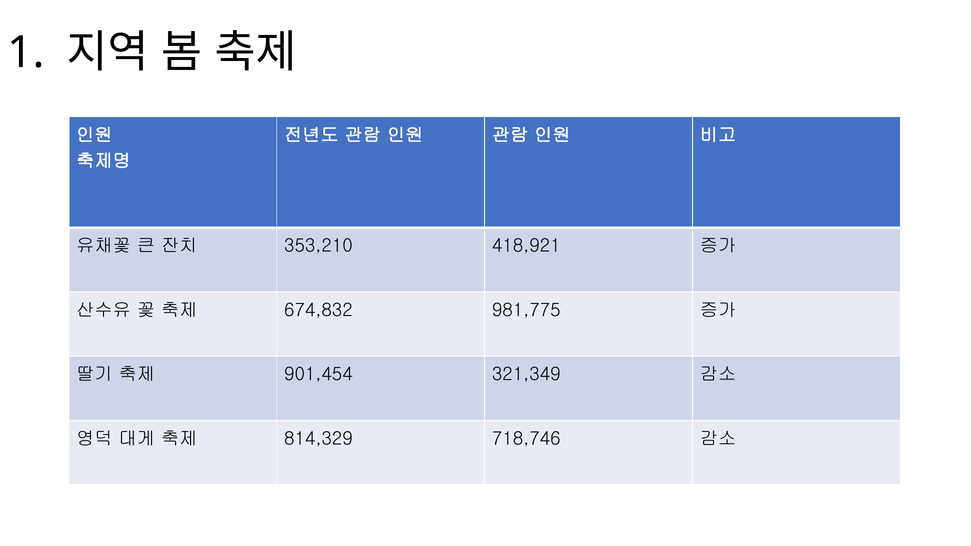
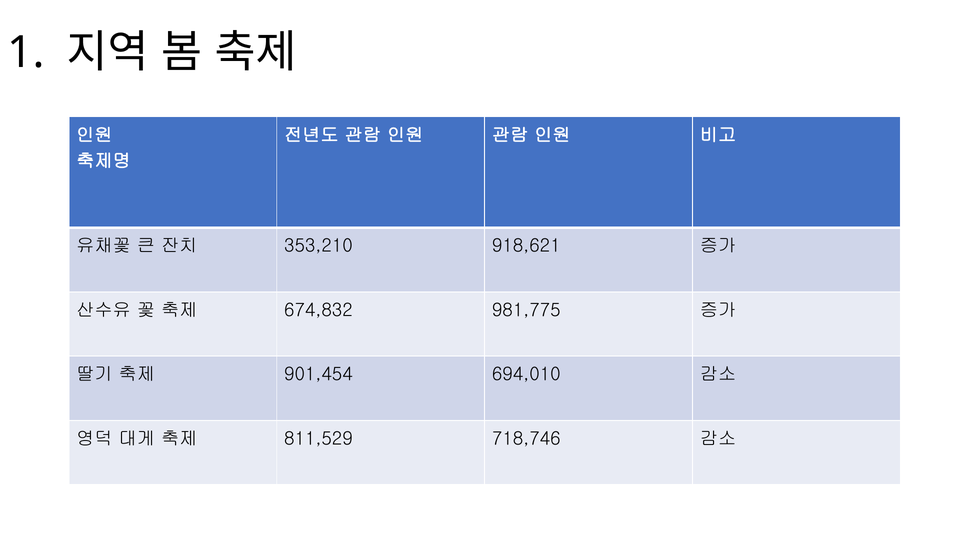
418,921: 418,921 -> 918,621 (526, 246)
321,349: 321,349 -> 694,010 (526, 375)
814,329: 814,329 -> 811,529 (318, 439)
